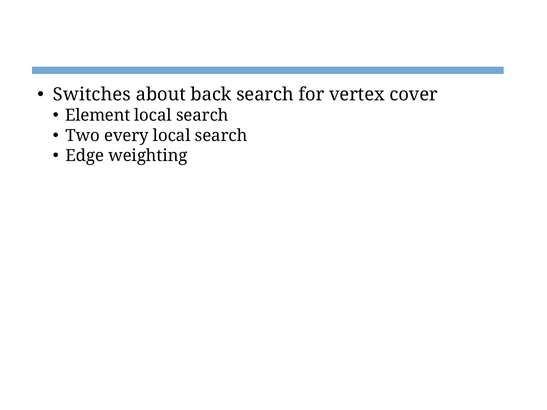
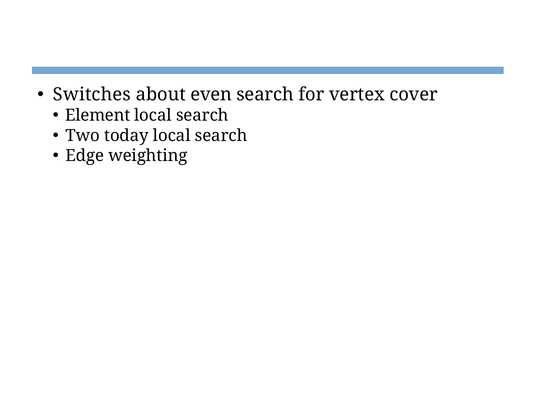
back: back -> even (211, 95)
every: every -> today (126, 136)
